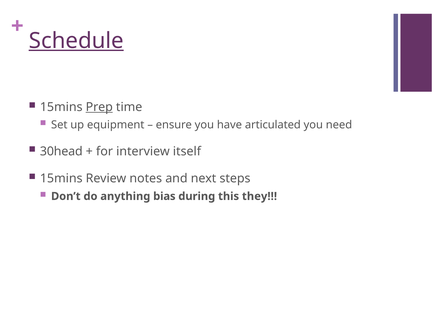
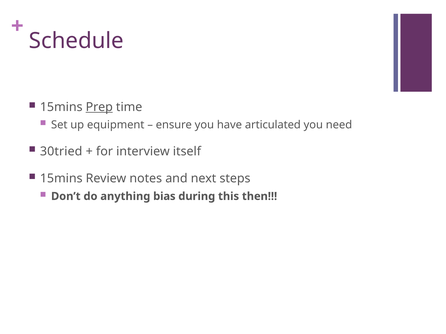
Schedule underline: present -> none (76, 41)
30head: 30head -> 30tried (61, 152)
they: they -> then (260, 197)
